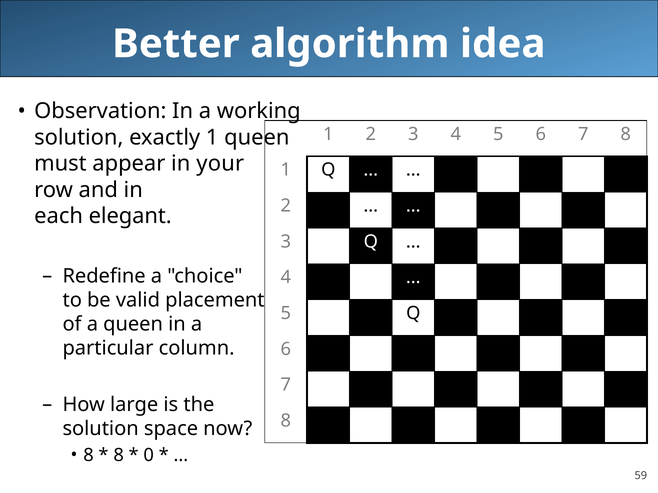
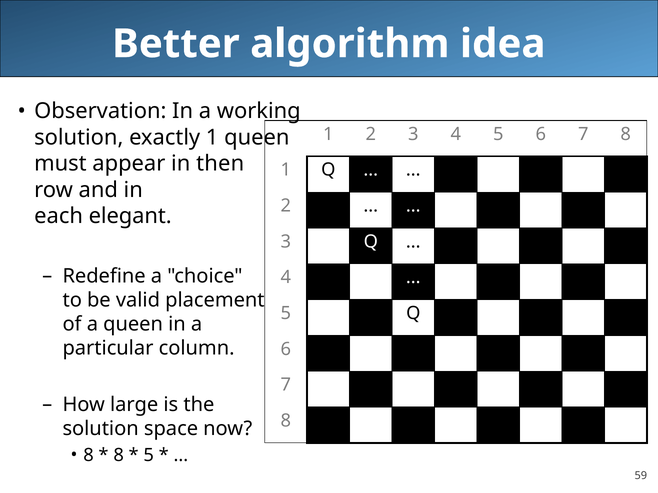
your: your -> then (220, 164)
0: 0 -> 5 (149, 456)
